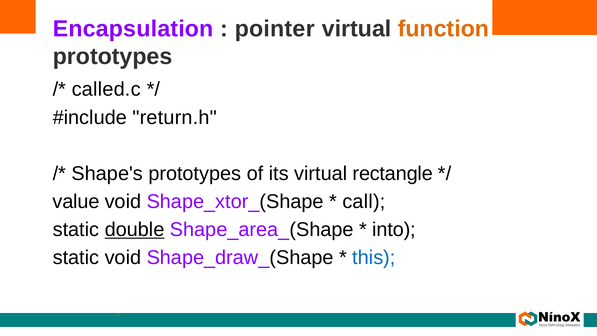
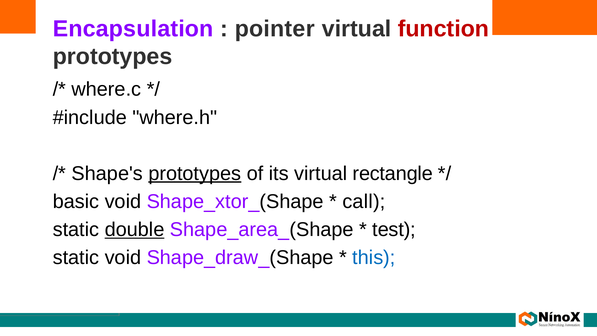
function colour: orange -> red (443, 29)
called.c: called.c -> where.c (106, 89)
return.h: return.h -> where.h (175, 117)
prototypes underline: none -> present (195, 173)
value: value -> basic (76, 201)
into: into -> test (394, 229)
